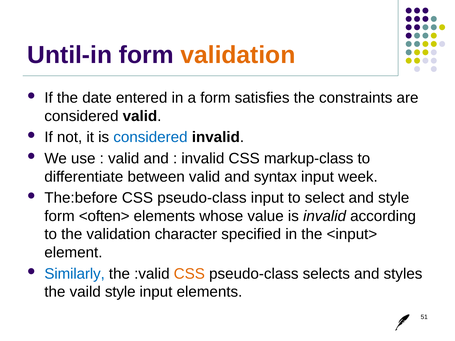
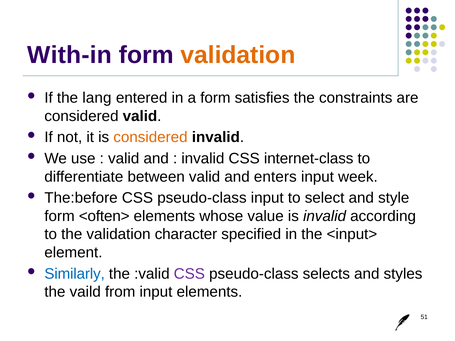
Until-in: Until-in -> With-in (70, 55)
date: date -> lang (97, 98)
considered colour: blue -> orange (150, 137)
markup-class: markup-class -> internet-class (309, 159)
syntax: syntax -> enters (275, 177)
CSS colour: orange -> purple (189, 274)
vaild style: style -> from (120, 292)
